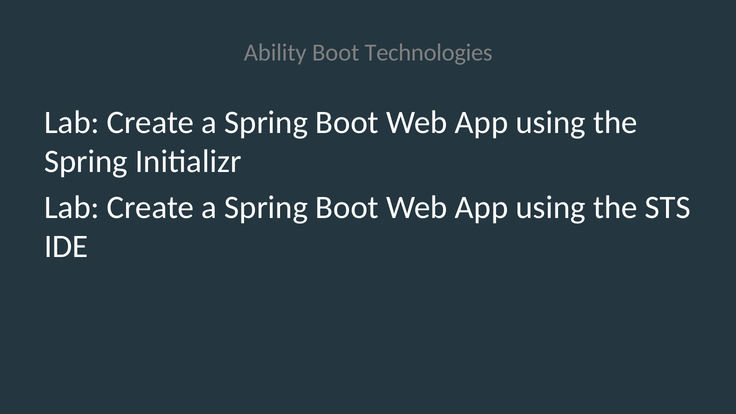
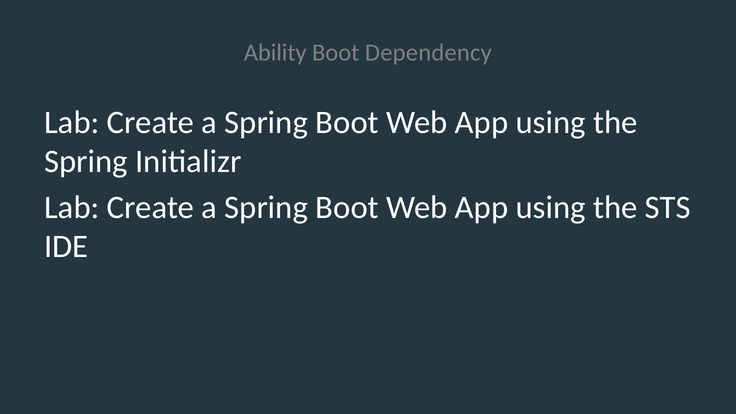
Technologies: Technologies -> Dependency (428, 53)
